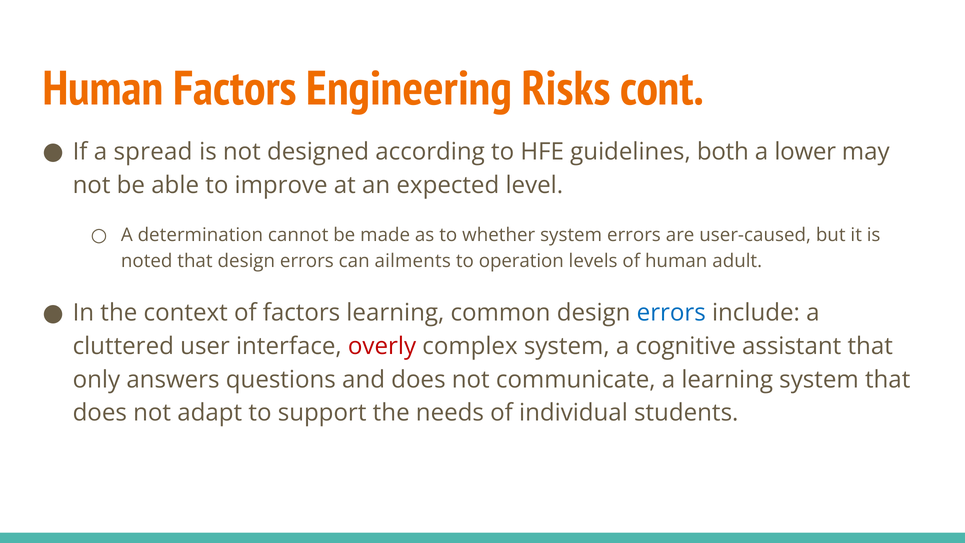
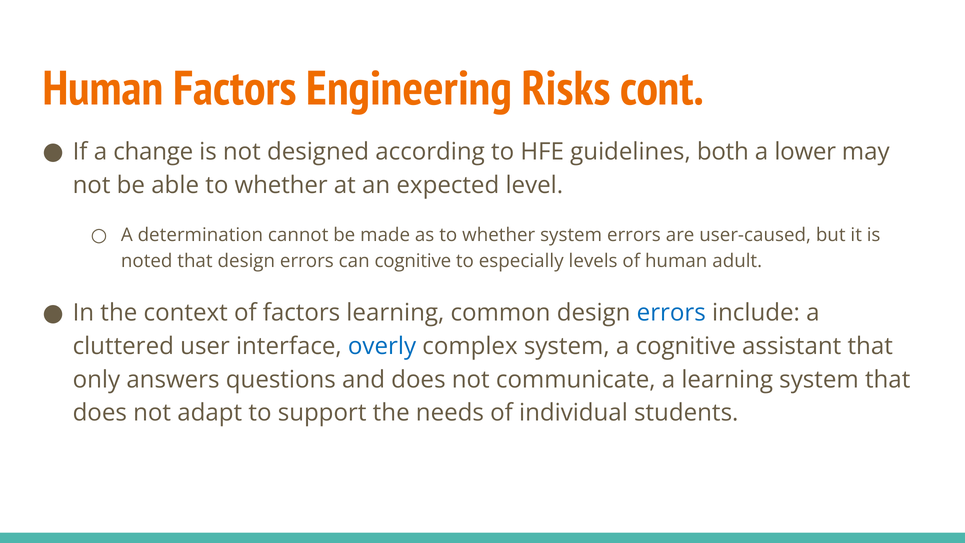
spread: spread -> change (153, 152)
able to improve: improve -> whether (281, 185)
can ailments: ailments -> cognitive (413, 261)
operation: operation -> especially (521, 261)
overly colour: red -> blue (382, 346)
